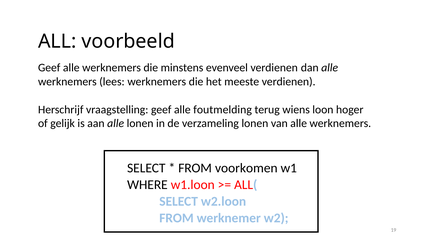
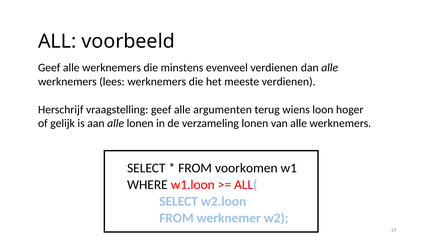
foutmelding: foutmelding -> argumenten (223, 110)
